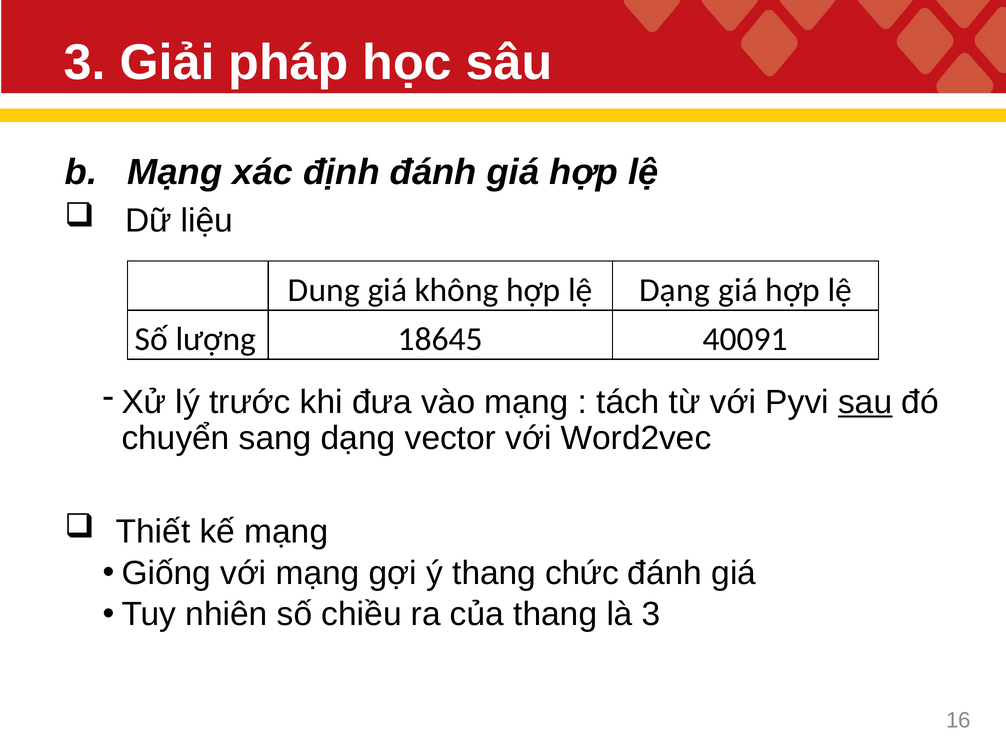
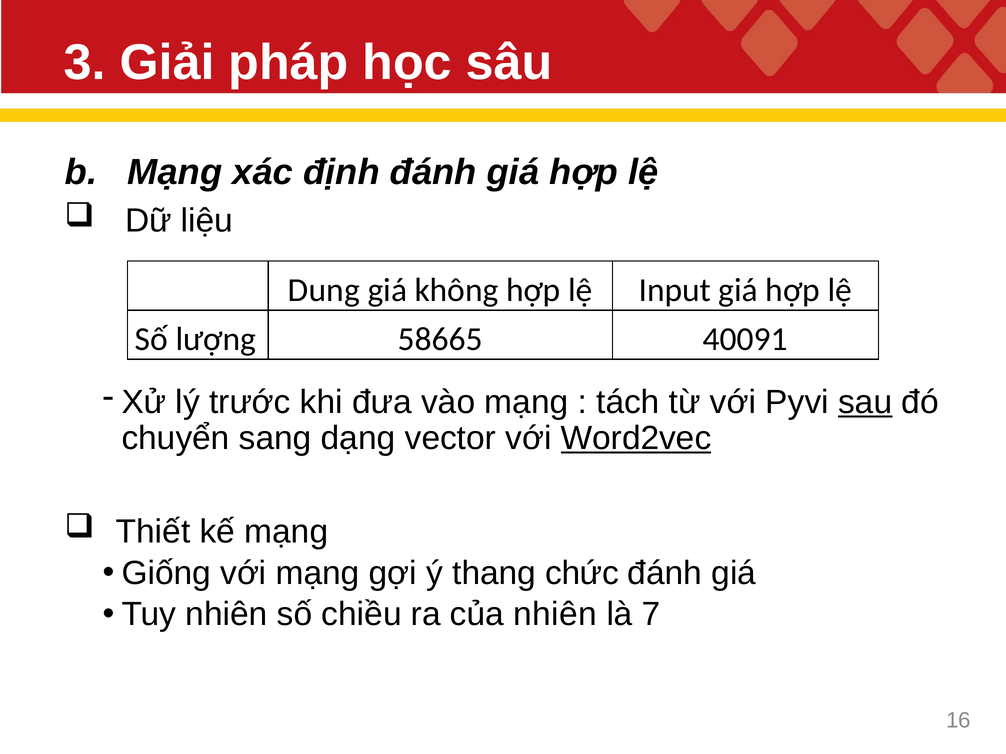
lệ Dạng: Dạng -> Input (675, 290)
18645: 18645 -> 58665 (440, 339)
Word2vec underline: none -> present (636, 439)
của thang: thang -> nhiên (555, 615)
là 3: 3 -> 7 (651, 615)
